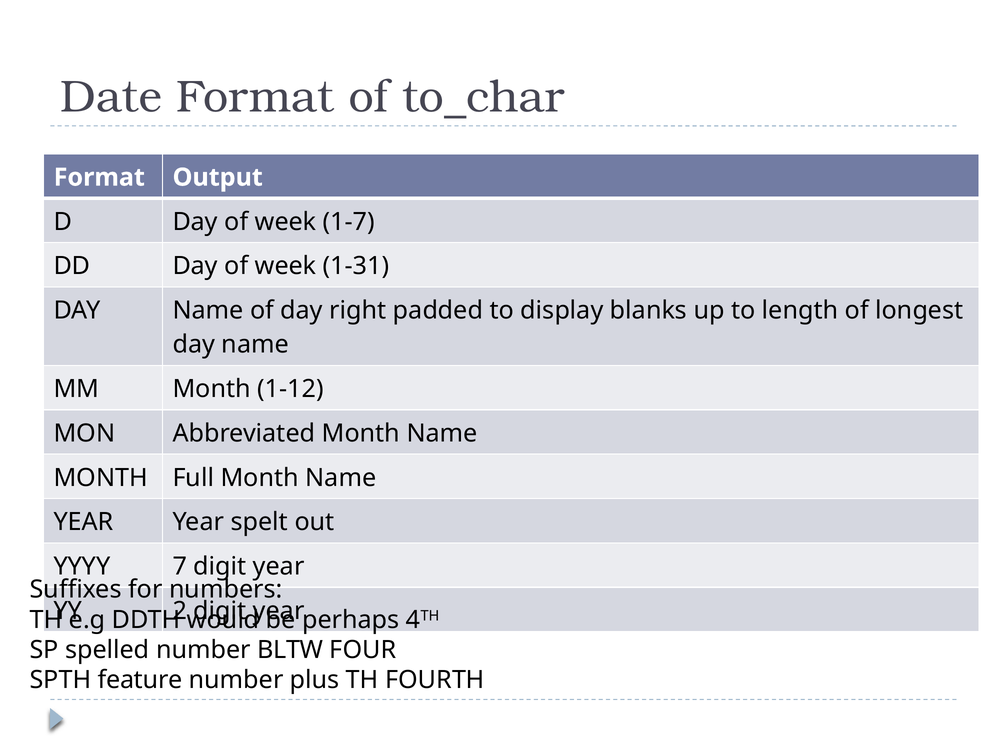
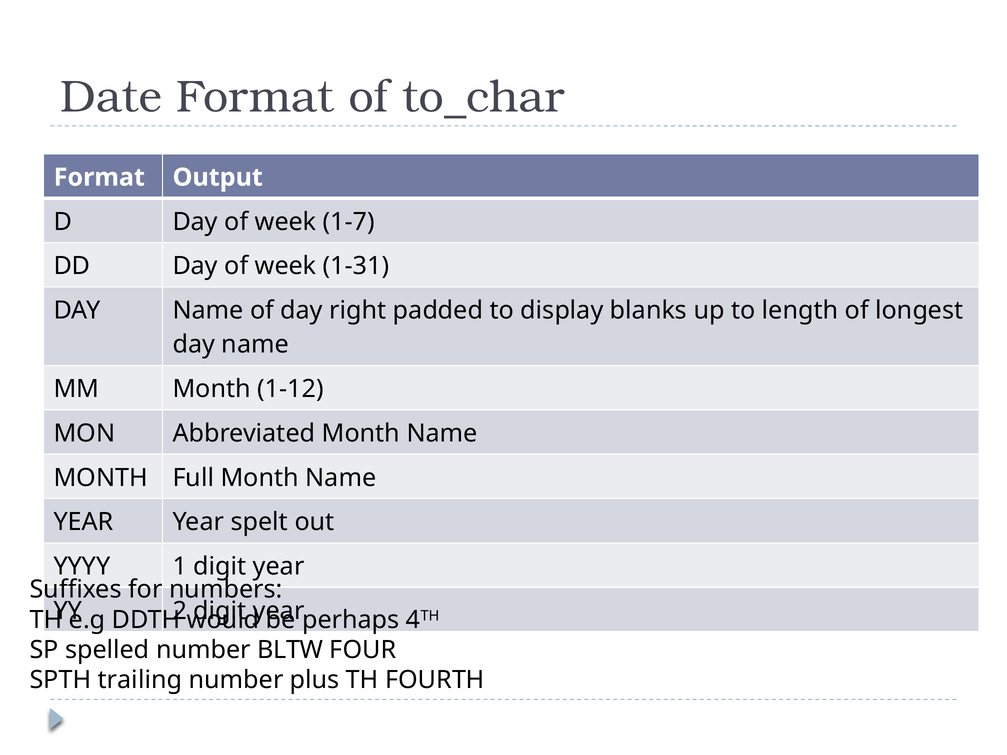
7: 7 -> 1 (180, 567)
feature: feature -> trailing (140, 680)
